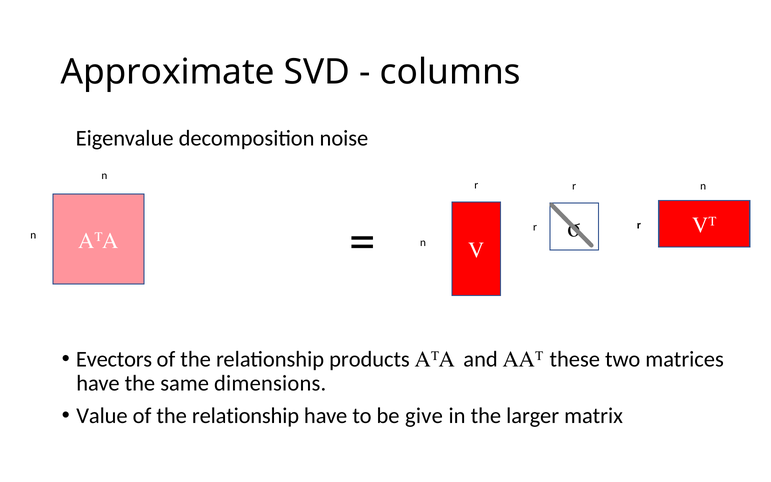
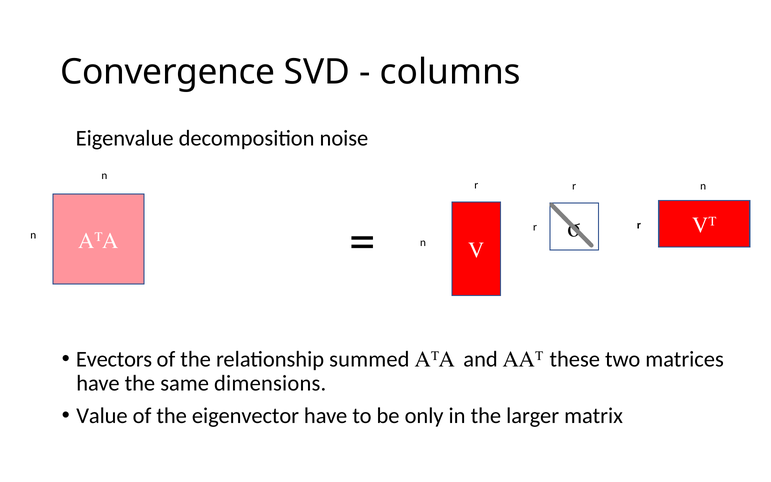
Approximate: Approximate -> Convergence (168, 72)
products: products -> summed (369, 359)
relationship: relationship -> eigenvector (245, 416)
give: give -> only (424, 416)
